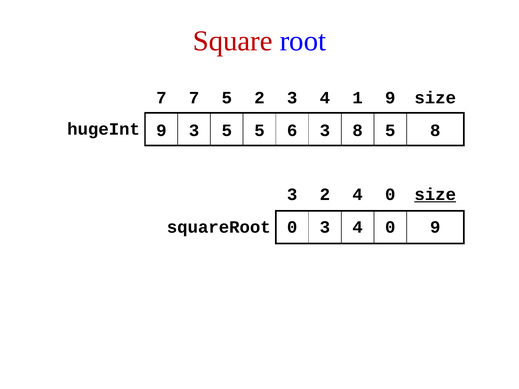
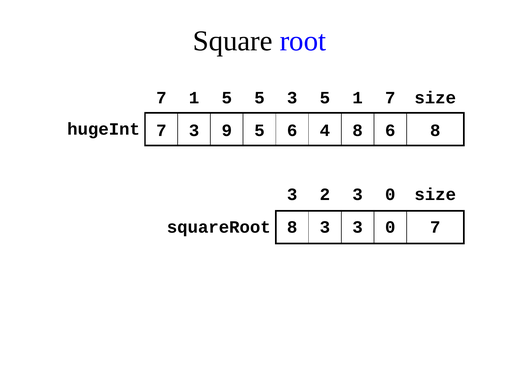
Square colour: red -> black (233, 41)
7 7: 7 -> 1 (194, 98)
5 2: 2 -> 5 (259, 98)
4: 4 -> 5 (325, 98)
1 9: 9 -> 7 (390, 98)
hugeInt 9: 9 -> 7 (161, 131)
3 5: 5 -> 9 (227, 131)
6 3: 3 -> 4 (325, 131)
8 5: 5 -> 6 (390, 131)
2 4: 4 -> 3 (358, 195)
size underline: present -> none (435, 195)
squareRoot 0: 0 -> 8 (292, 227)
4: 4 -> 3 (358, 227)
0 9: 9 -> 7 (435, 227)
